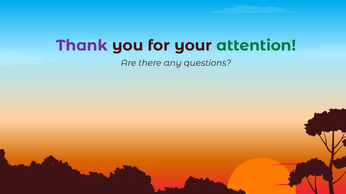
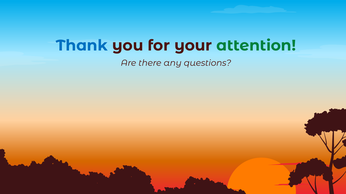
Thank colour: purple -> blue (82, 46)
